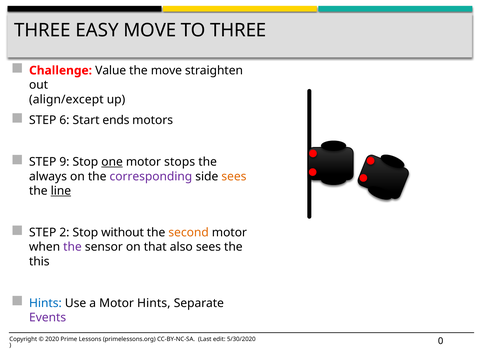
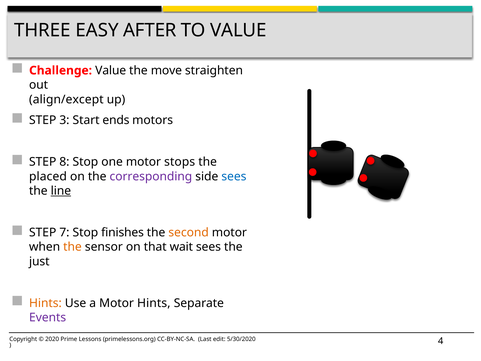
EASY MOVE: MOVE -> AFTER (150, 30)
TO THREE: THREE -> VALUE (238, 30)
6: 6 -> 3 (64, 120)
9: 9 -> 8 (64, 162)
one underline: present -> none (112, 162)
always: always -> placed (48, 176)
sees colour: orange -> blue (234, 176)
2: 2 -> 7 (64, 232)
without: without -> finishes (123, 232)
the colour: purple -> orange (72, 247)
also: also -> wait (181, 247)
this: this -> just (39, 261)
Hints colour: blue -> orange (45, 303)
0: 0 -> 4 (441, 341)
